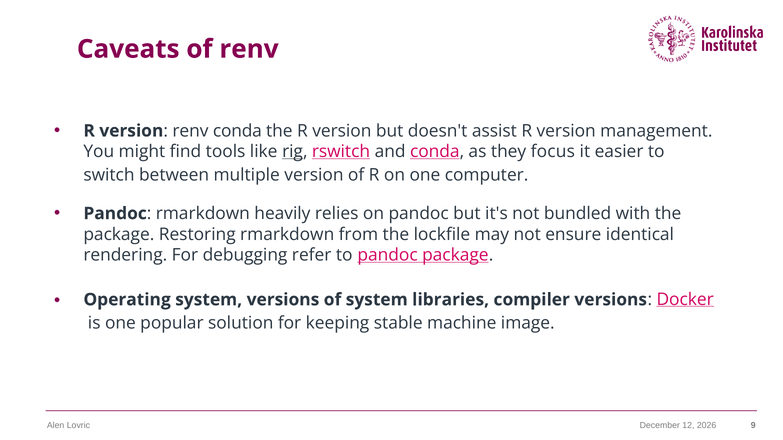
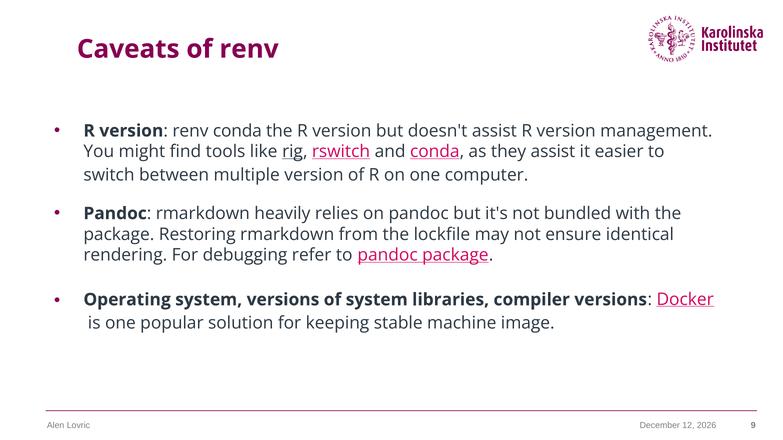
they focus: focus -> assist (553, 152)
